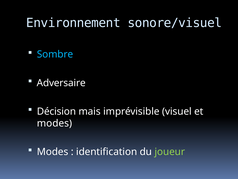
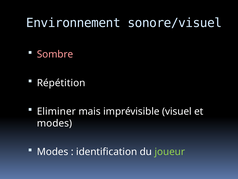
Sombre colour: light blue -> pink (55, 54)
Adversaire: Adversaire -> Répétition (61, 83)
Décision: Décision -> Eliminer (56, 111)
